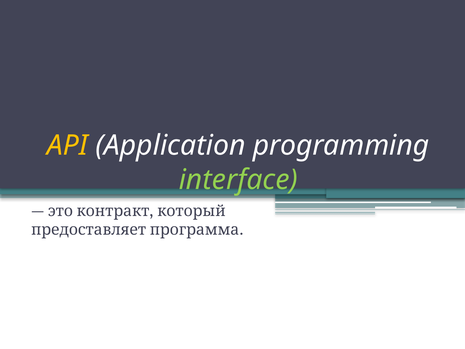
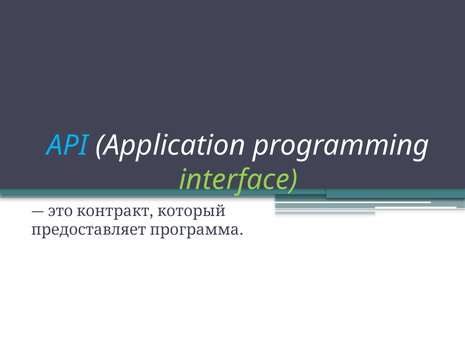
API colour: yellow -> light blue (68, 145)
